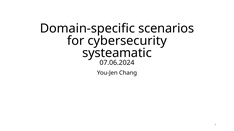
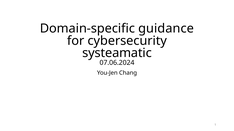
scenarios: scenarios -> guidance (166, 29)
